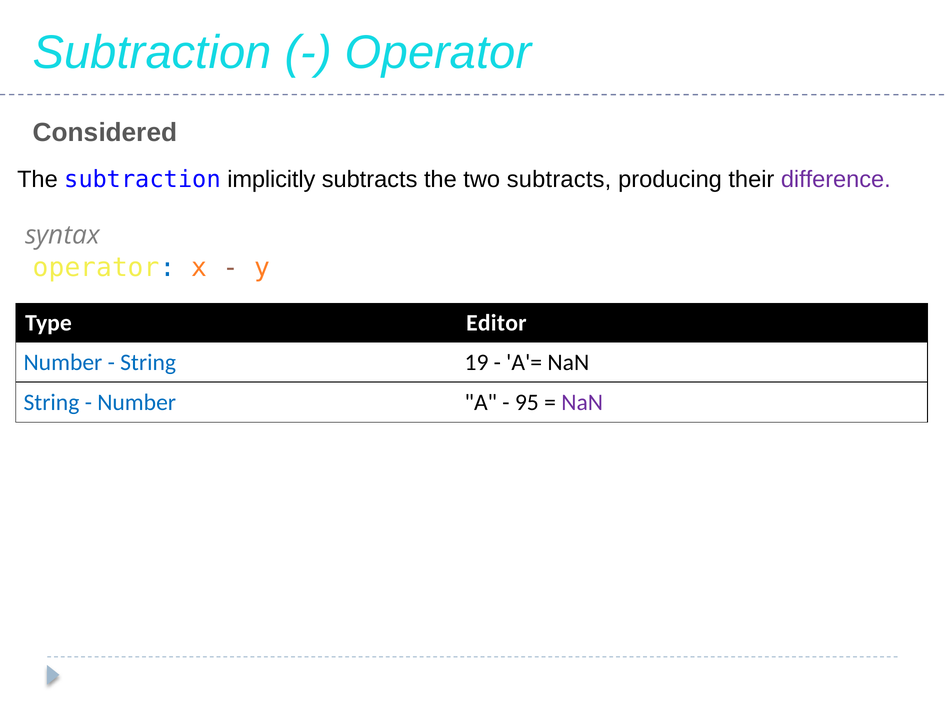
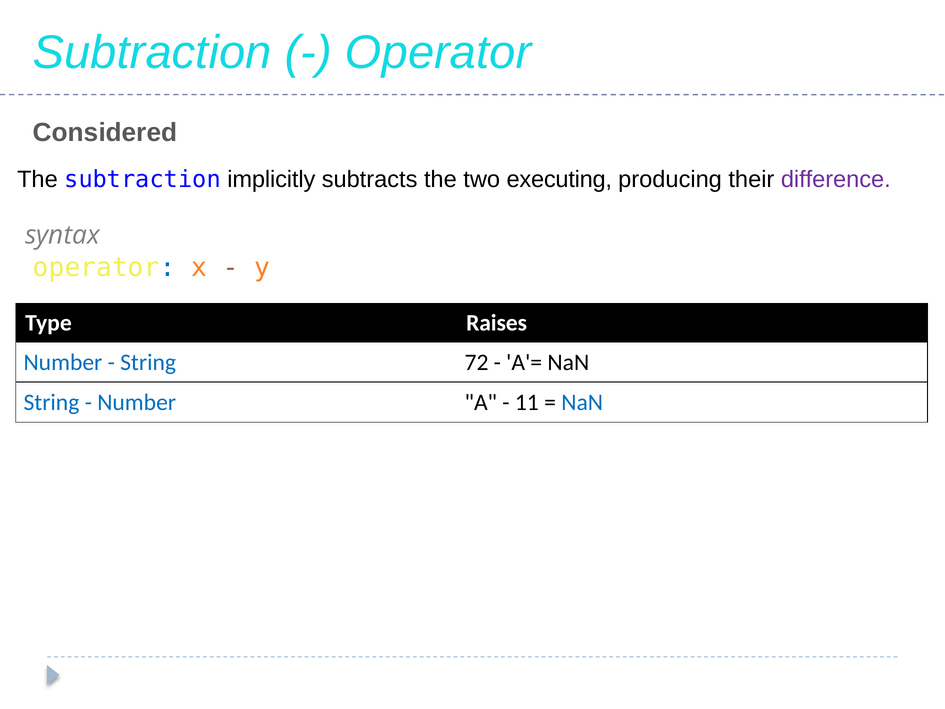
two subtracts: subtracts -> executing (559, 179)
Editor: Editor -> Raises (497, 323)
19: 19 -> 72 (477, 362)
95: 95 -> 11 (527, 402)
NaN colour: purple -> blue (582, 402)
